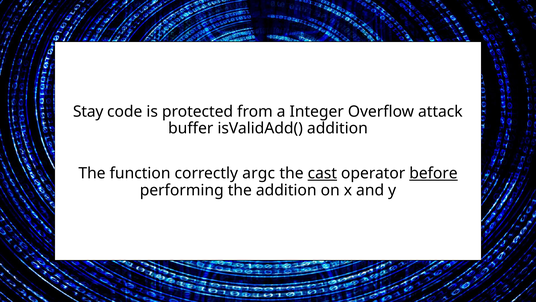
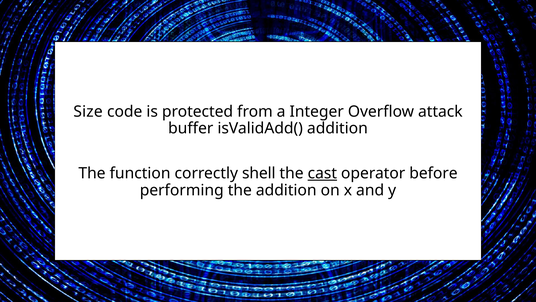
Stay: Stay -> Size (88, 111)
argc: argc -> shell (259, 173)
before underline: present -> none (433, 173)
